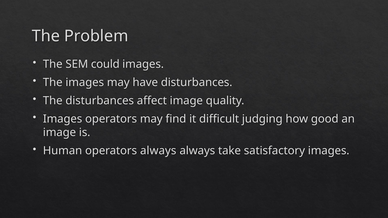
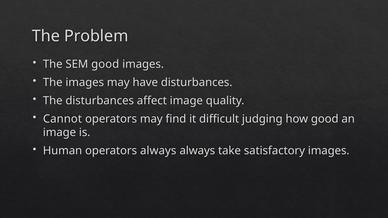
SEM could: could -> good (105, 64)
Images: Images -> Cannot (62, 119)
